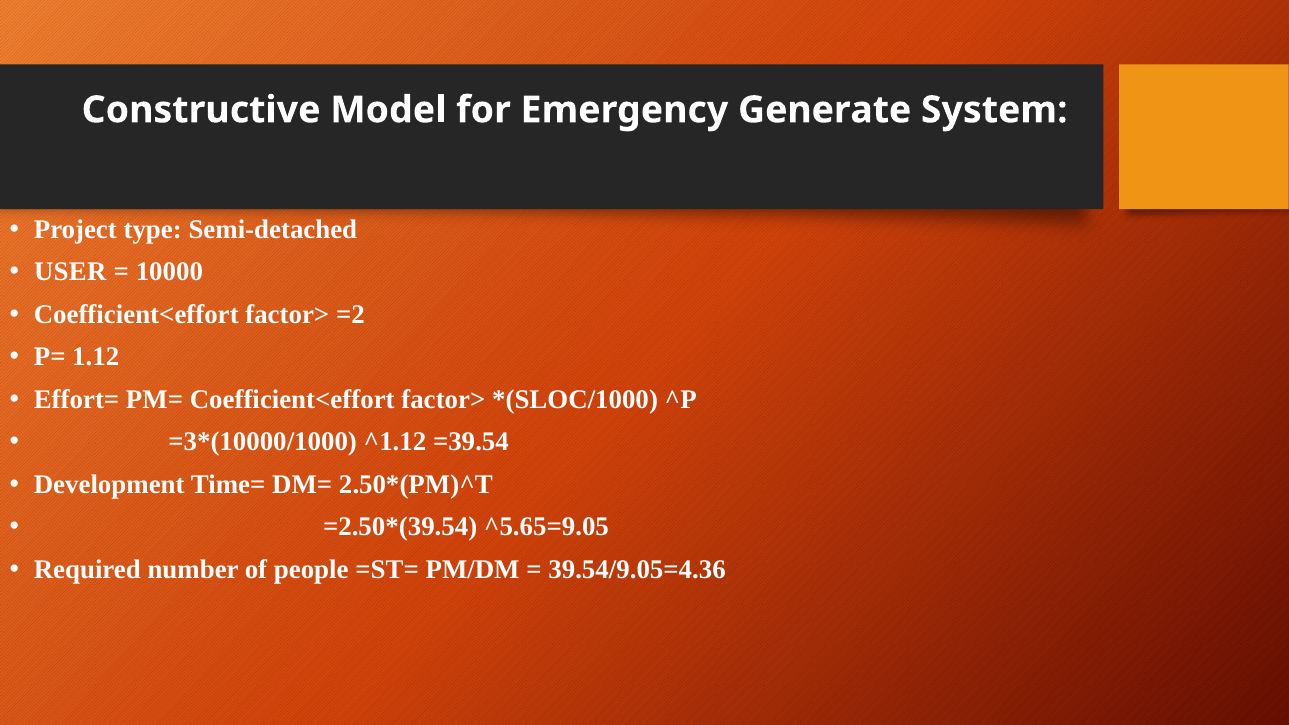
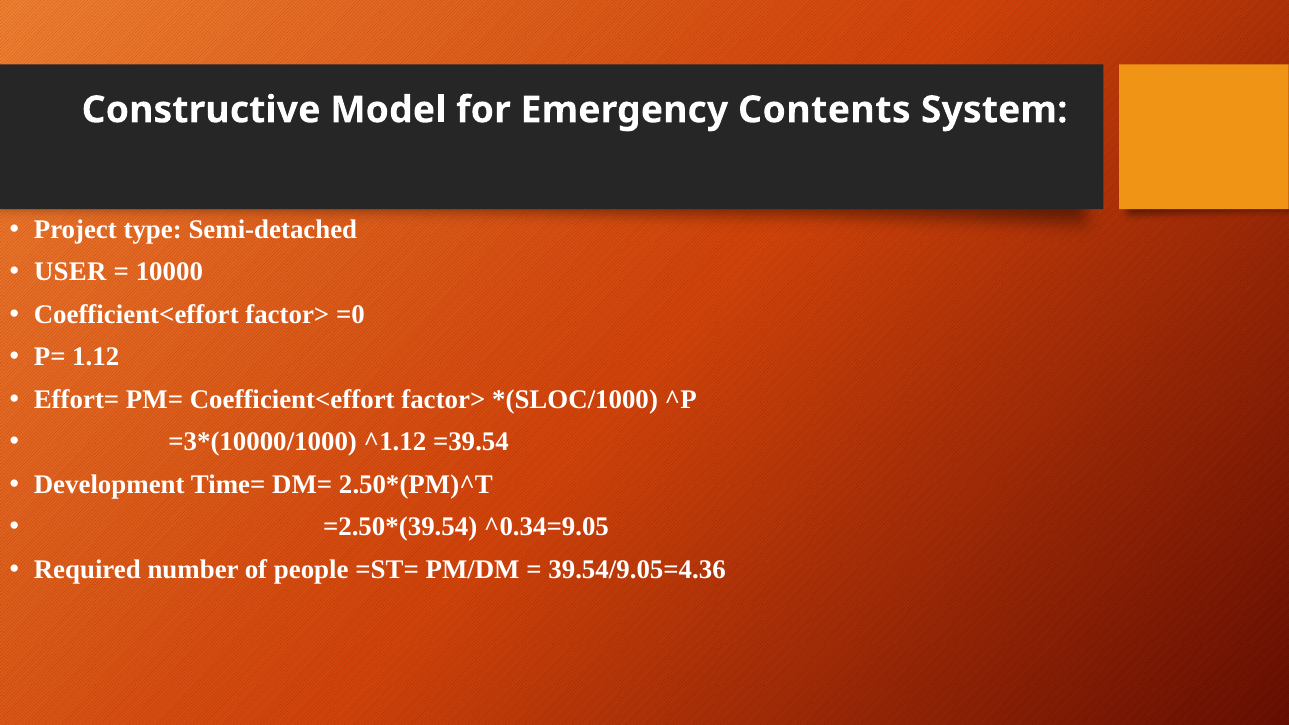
Generate: Generate -> Contents (824, 110)
=2: =2 -> =0 (350, 314)
^5.65=9.05: ^5.65=9.05 -> ^0.34=9.05 (546, 527)
